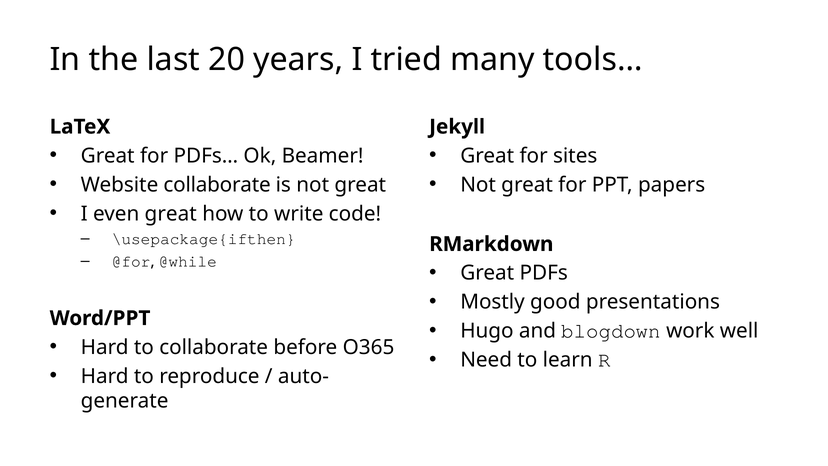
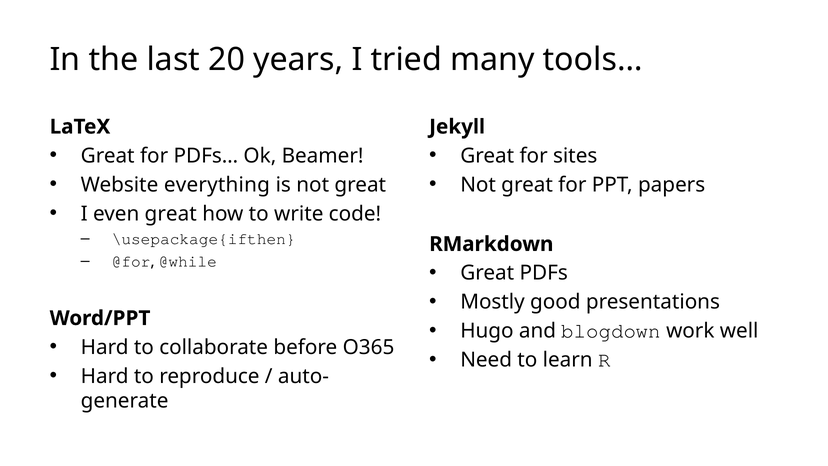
Website collaborate: collaborate -> everything (217, 185)
